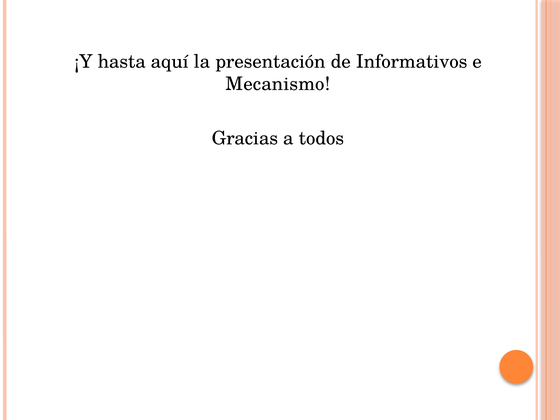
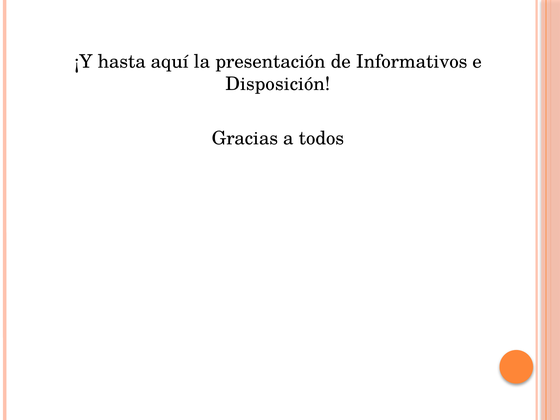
Mecanismo: Mecanismo -> Disposición (278, 84)
